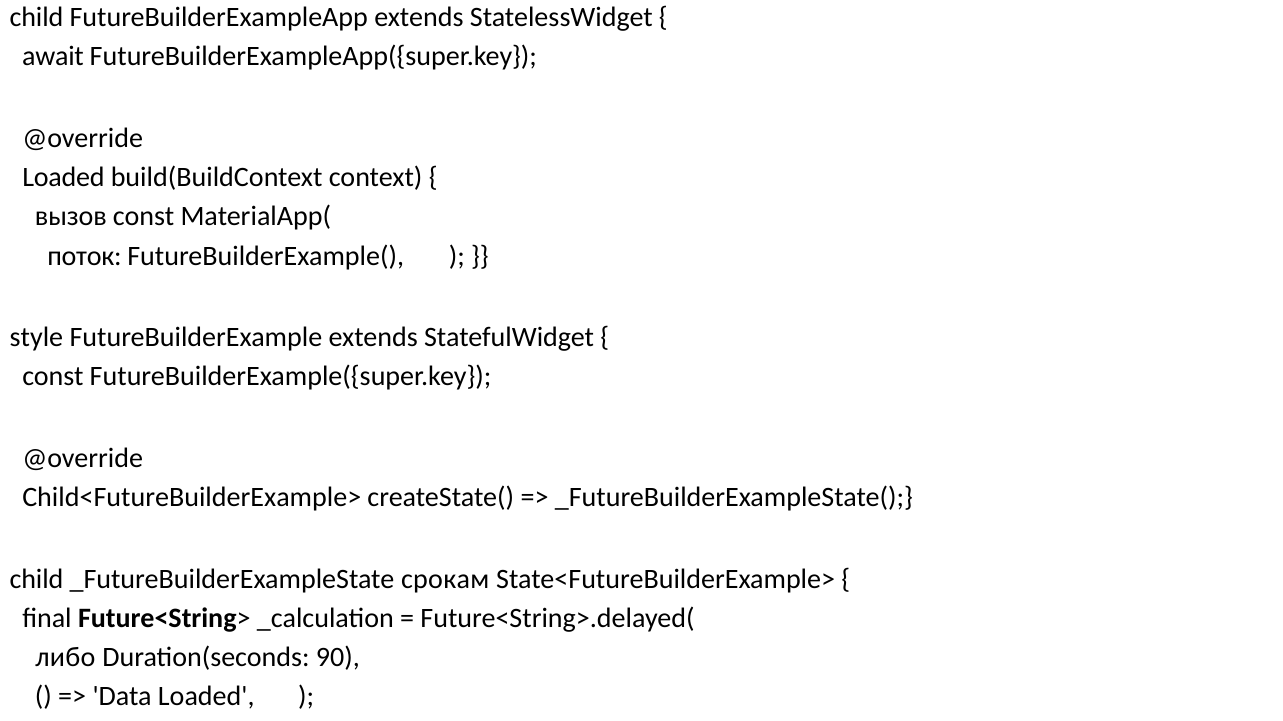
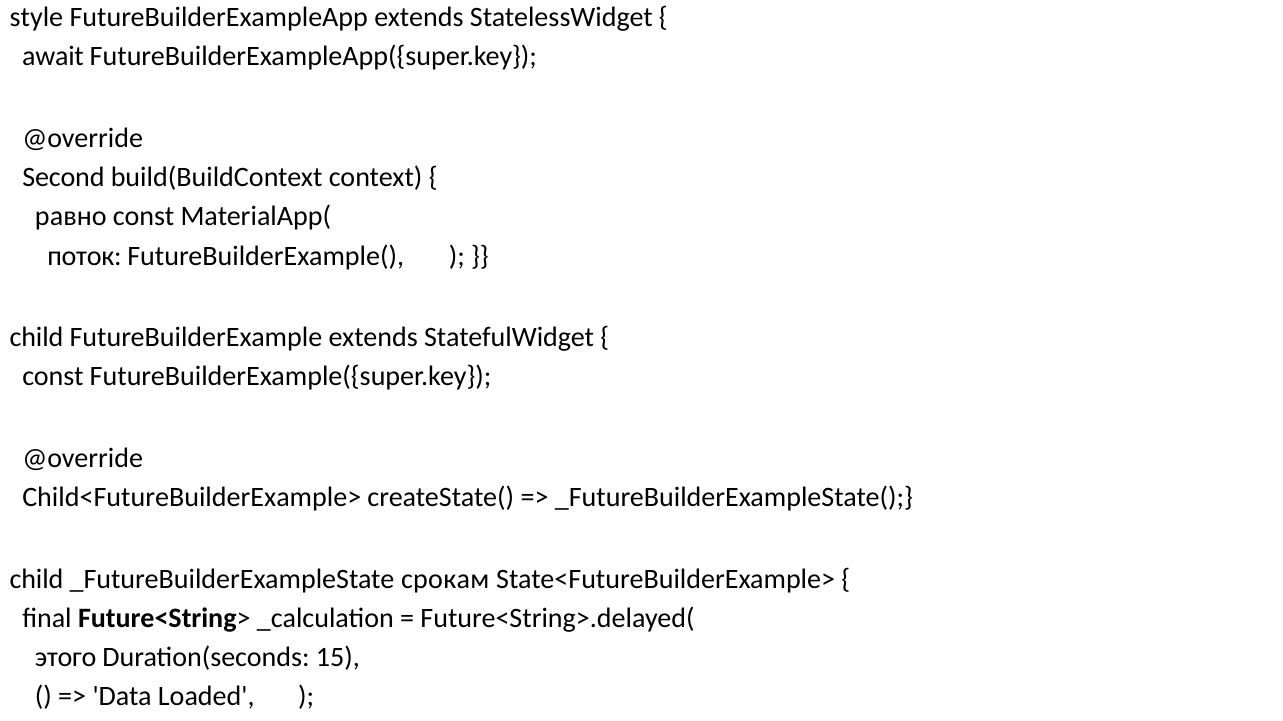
child: child -> style (36, 17)
Loaded: Loaded -> Second (63, 178)
вызов: вызов -> равно (71, 217)
style: style -> child (36, 338)
либо: либо -> этого (66, 658)
90: 90 -> 15 (338, 658)
